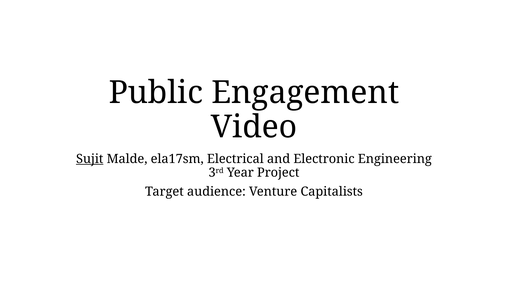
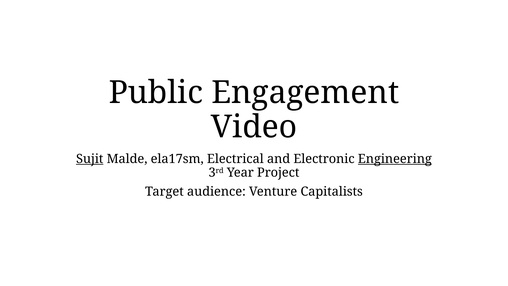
Engineering underline: none -> present (395, 159)
